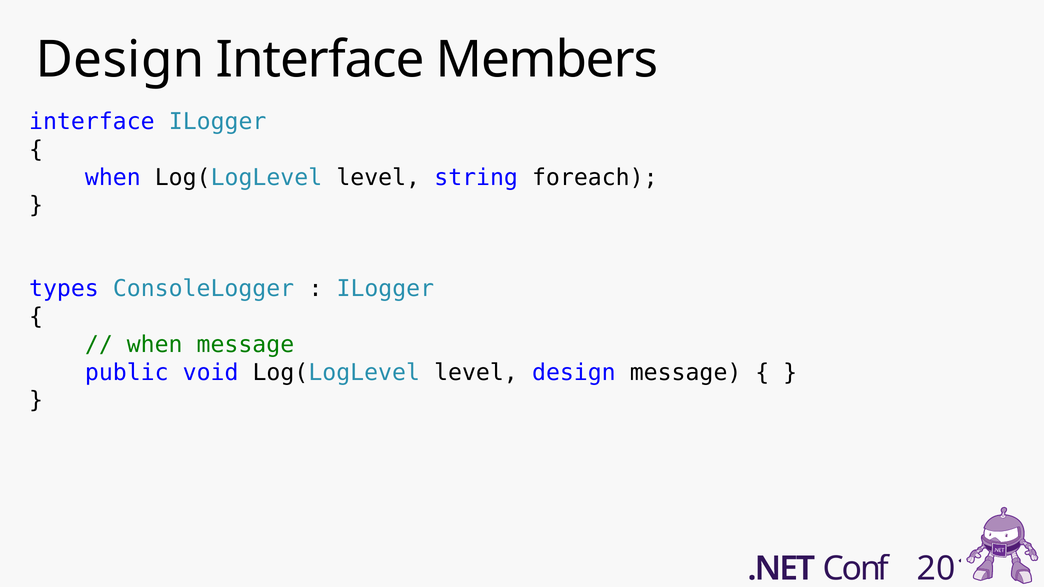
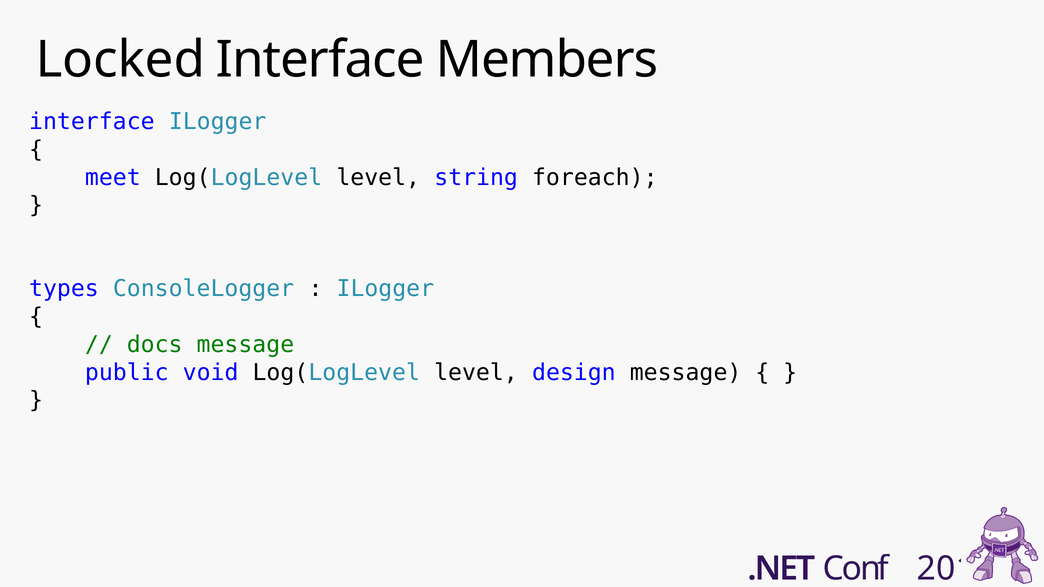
Design: Design -> Locked (120, 60)
when: when -> meet (113, 177)
when: when -> docs (155, 345)
